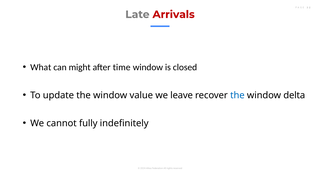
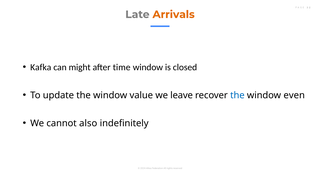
Arrivals colour: red -> orange (174, 14)
What: What -> Kafka (41, 67)
delta: delta -> even (294, 95)
fully: fully -> also (88, 123)
